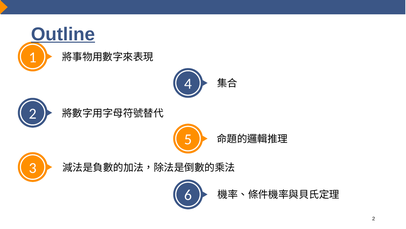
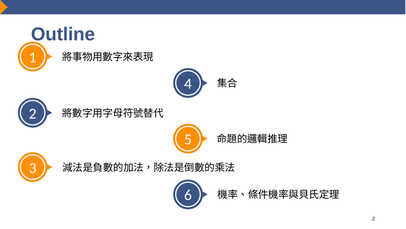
Outline underline: present -> none (63, 34)
